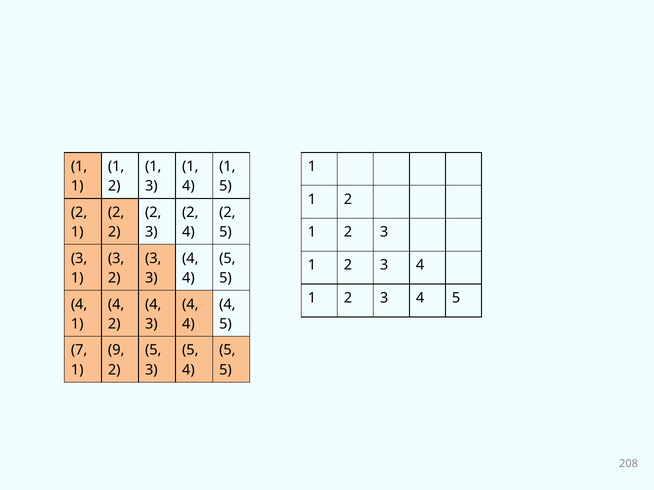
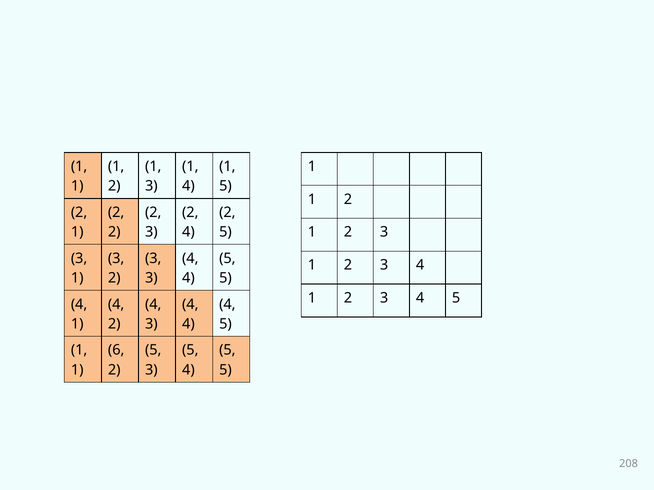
7: 7 -> 1 (79, 351)
9: 9 -> 6 (116, 351)
